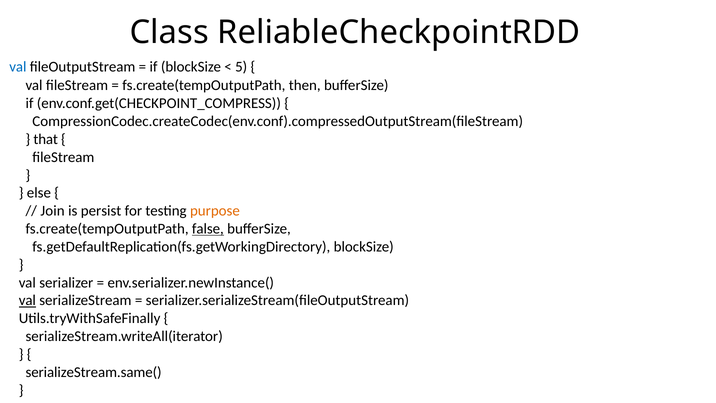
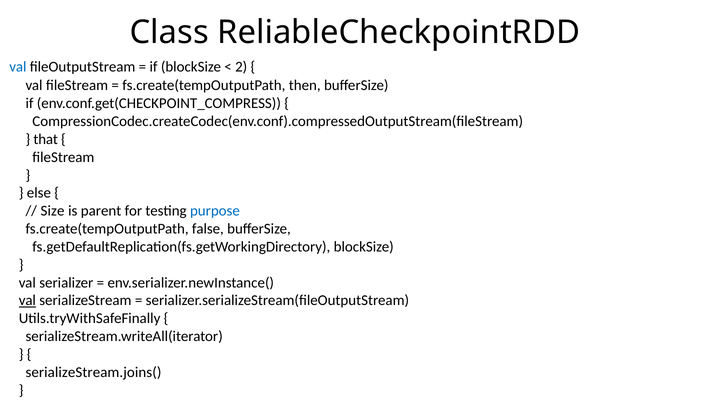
5: 5 -> 2 (241, 67)
Join: Join -> Size (53, 211)
persist: persist -> parent (101, 211)
purpose colour: orange -> blue (215, 211)
false underline: present -> none (208, 229)
serializeStream.same(: serializeStream.same( -> serializeStream.joins( (93, 372)
